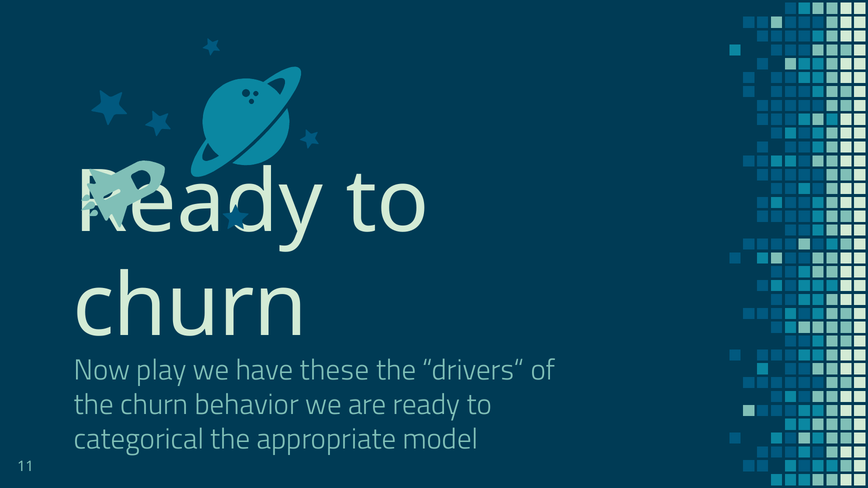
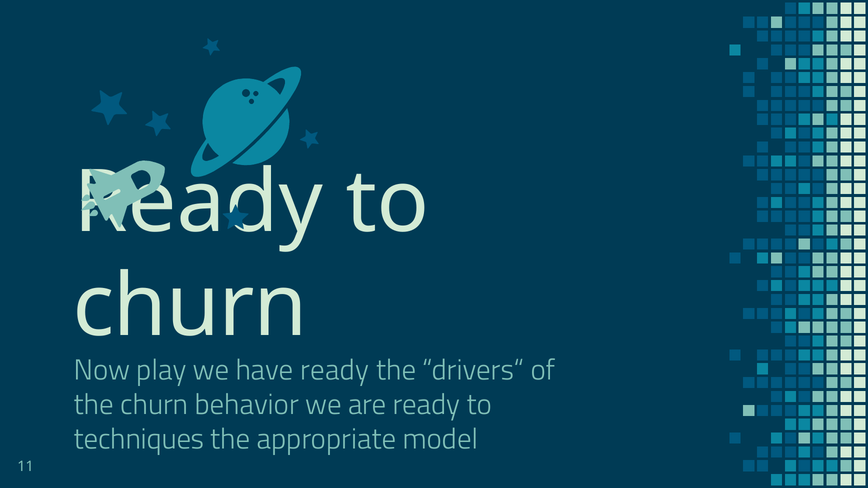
have these: these -> ready (335, 370)
categorical: categorical -> techniques (139, 440)
